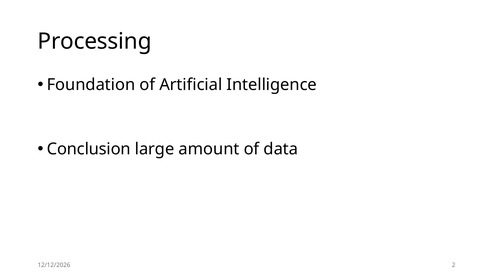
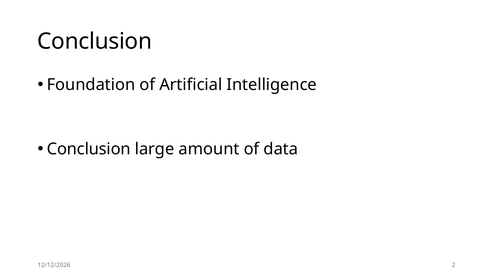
Processing: Processing -> Conclusion (95, 41)
